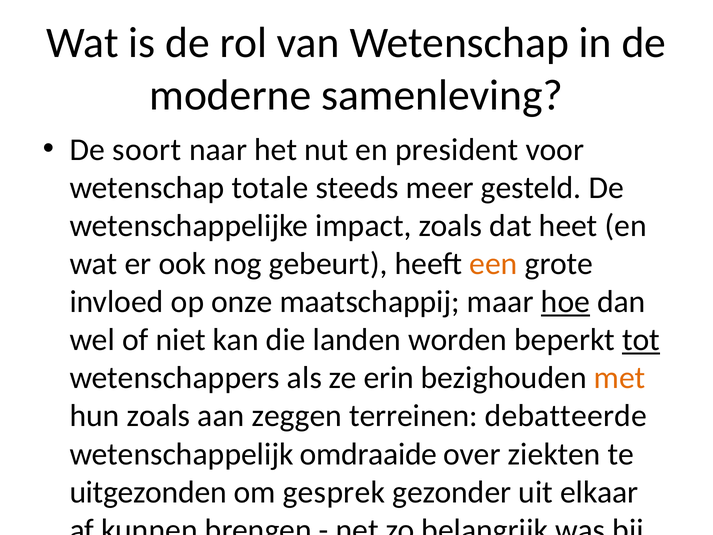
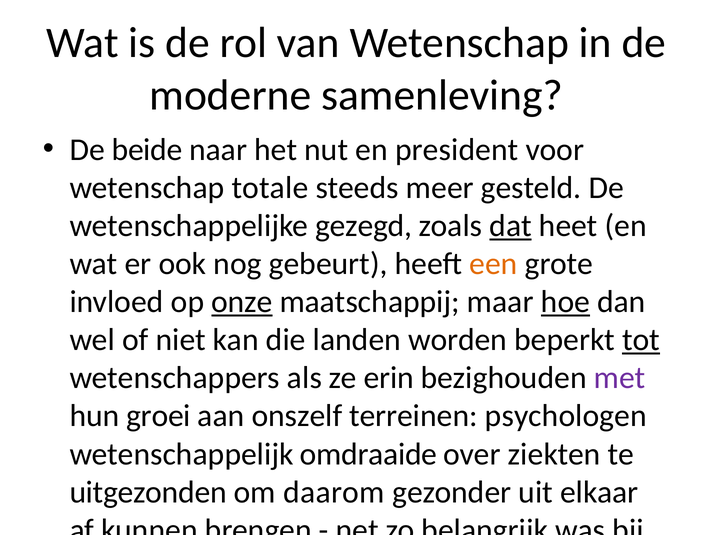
De soort: soort -> beide (147, 150)
impact: impact -> gezegd (364, 226)
dat underline: none -> present (511, 226)
onze underline: none -> present (242, 302)
met colour: orange -> purple (620, 378)
hun zoals: zoals -> groei (159, 416)
zeggen: zeggen -> onszelf (297, 416)
debatteerde: debatteerde -> psychologen (566, 416)
gesprek: gesprek -> daarom (334, 492)
